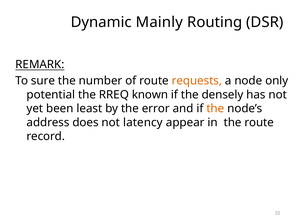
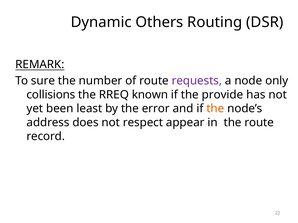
Mainly: Mainly -> Others (159, 22)
requests colour: orange -> purple (197, 81)
potential: potential -> collisions (51, 95)
densely: densely -> provide (222, 95)
latency: latency -> respect (143, 123)
